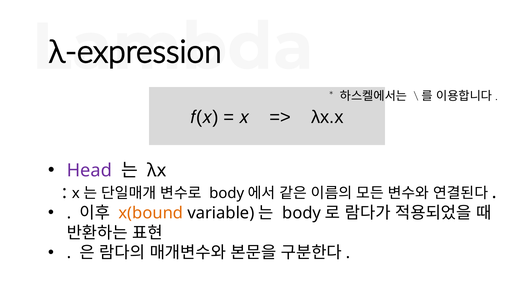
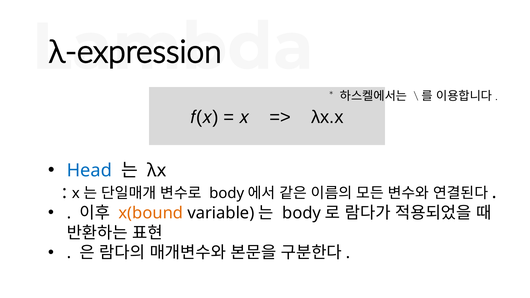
Head colour: purple -> blue (89, 171)
